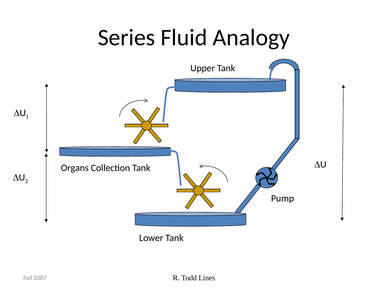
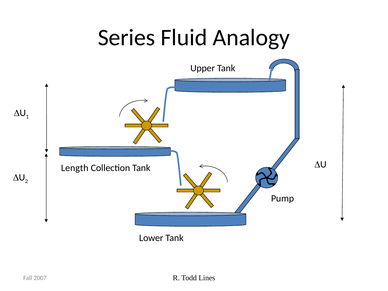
Organs: Organs -> Length (75, 168)
